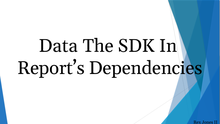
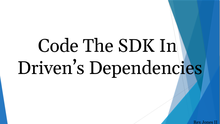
Data: Data -> Code (58, 46)
Report’s: Report’s -> Driven’s (51, 68)
